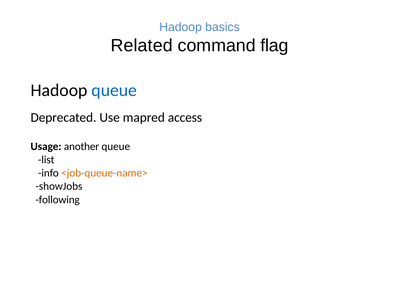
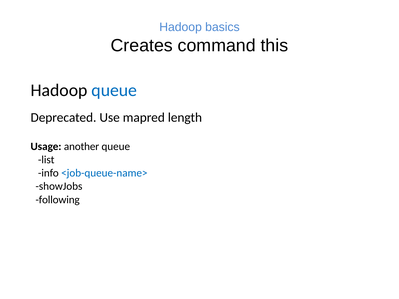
Related: Related -> Creates (142, 45)
flag: flag -> this (274, 45)
access: access -> length (185, 118)
<job-queue-name> colour: orange -> blue (104, 173)
